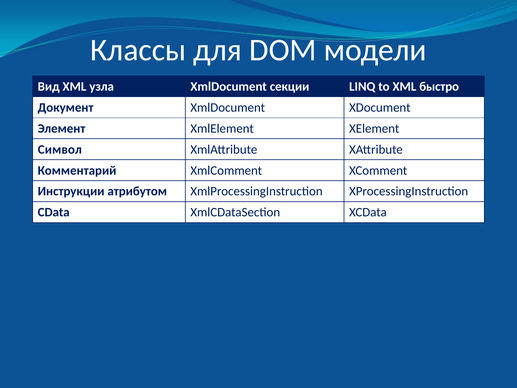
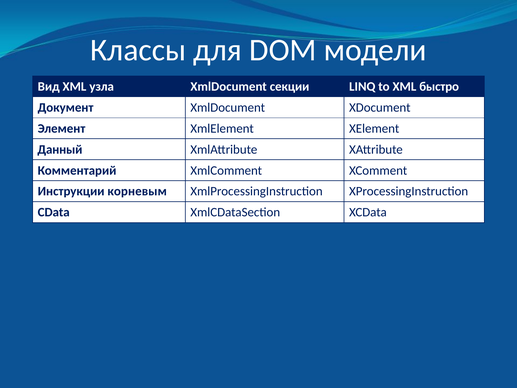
Cимвол: Cимвол -> Данный (60, 149)
атрибутом: атрибутом -> корневым (137, 191)
